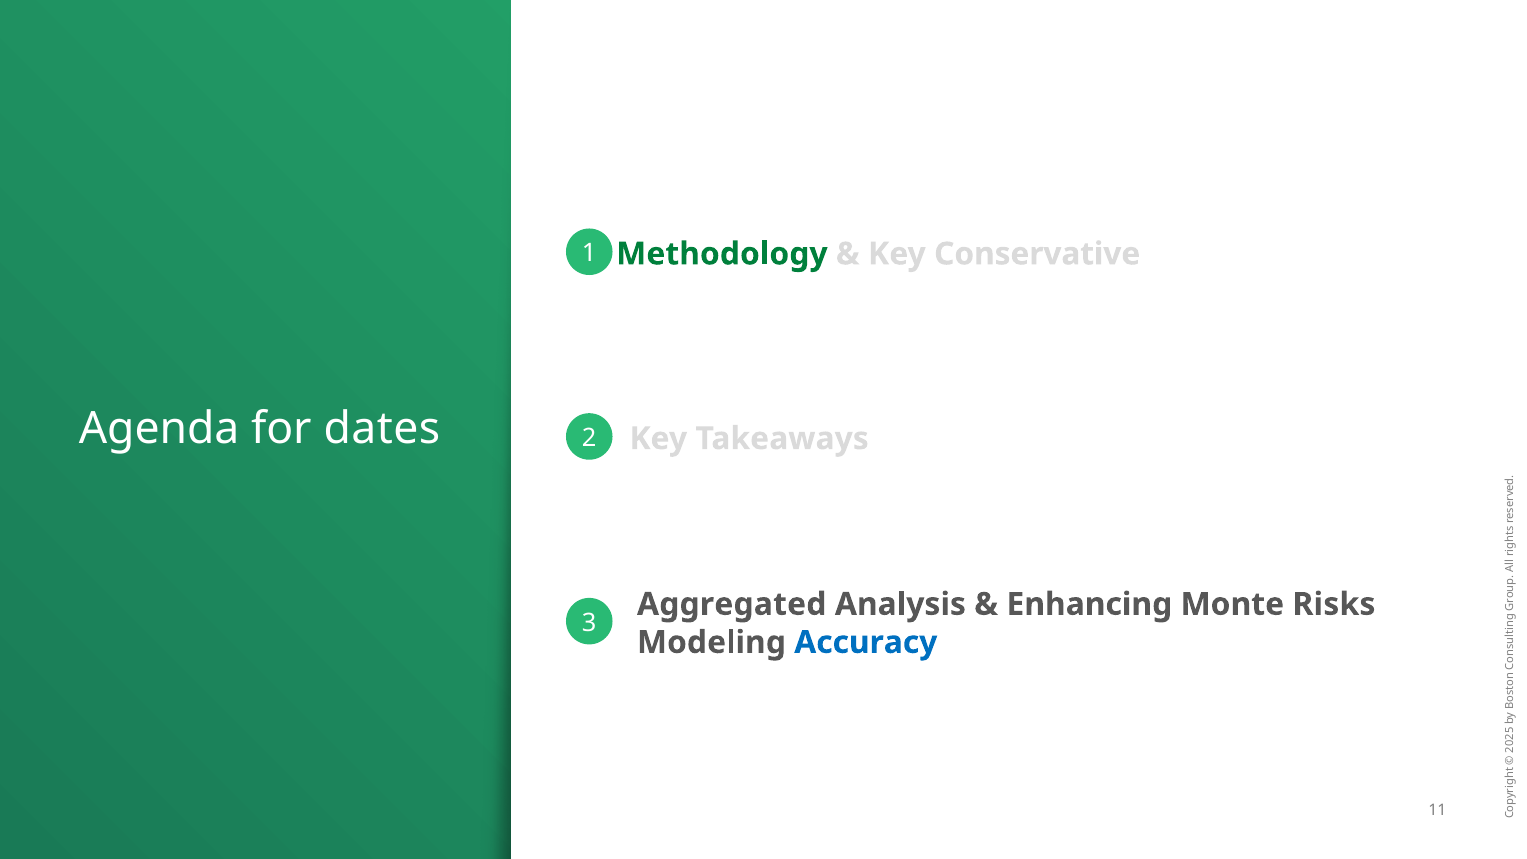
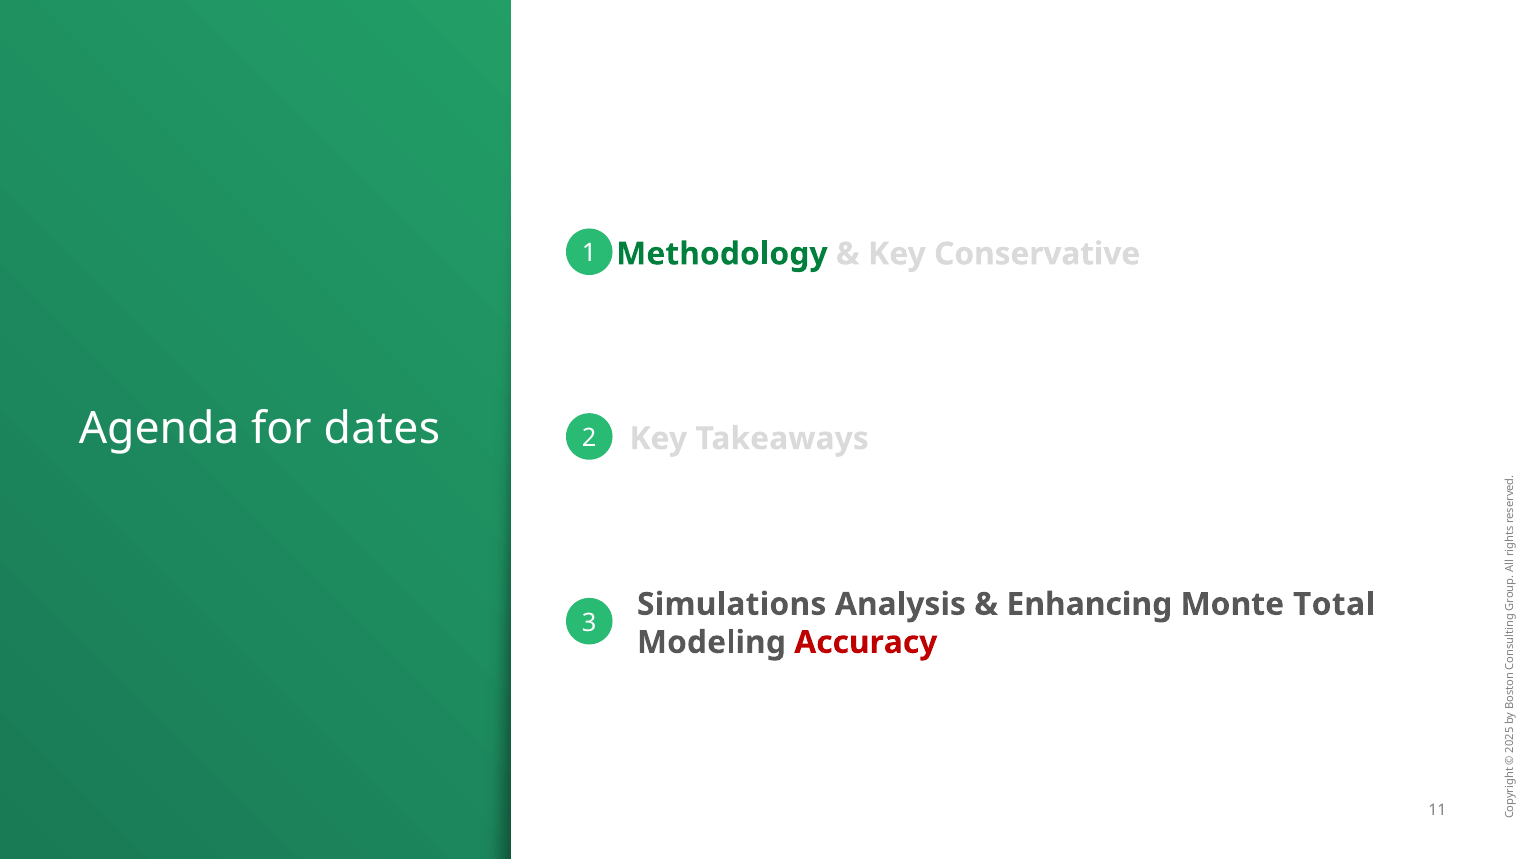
Aggregated: Aggregated -> Simulations (732, 604)
Risks: Risks -> Total (1334, 604)
Accuracy colour: blue -> red (866, 642)
